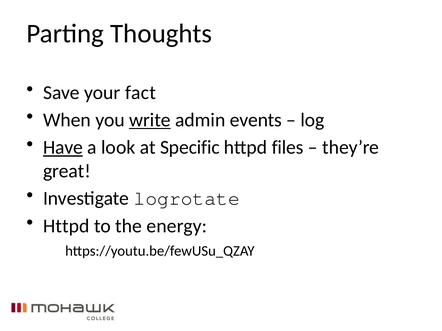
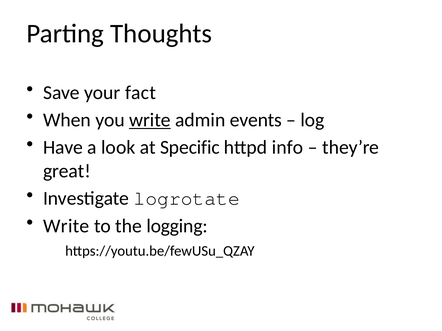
Have underline: present -> none (63, 148)
files: files -> info (288, 148)
Httpd: Httpd -> Write (66, 226)
energy: energy -> logging (177, 226)
